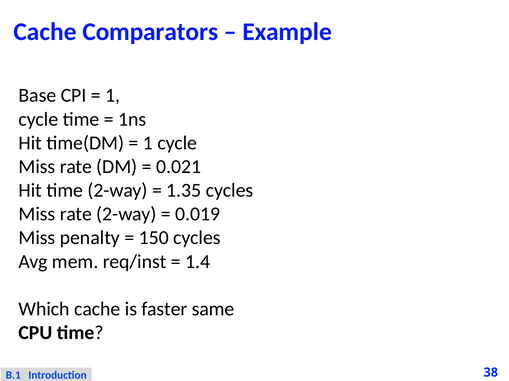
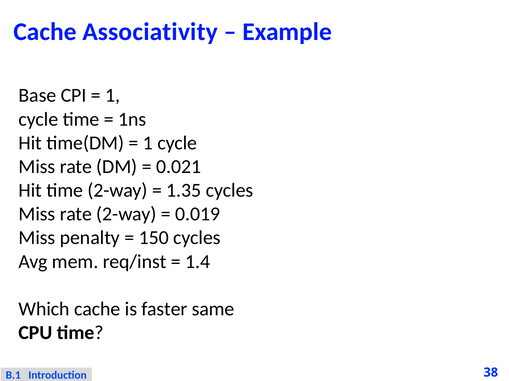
Comparators: Comparators -> Associativity (150, 32)
